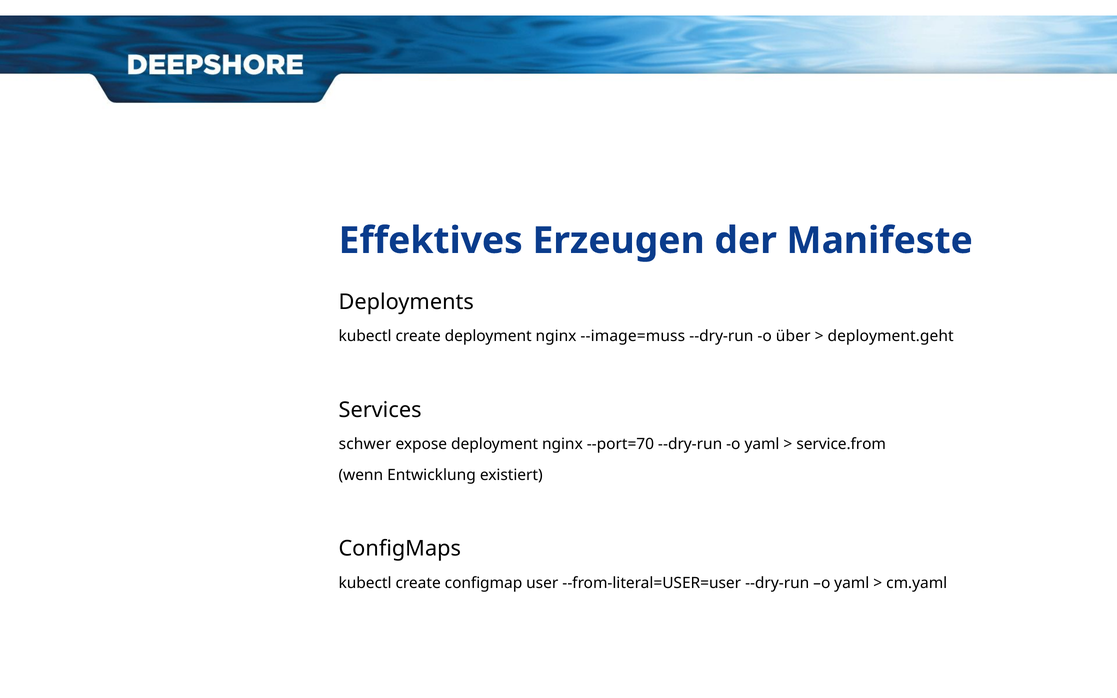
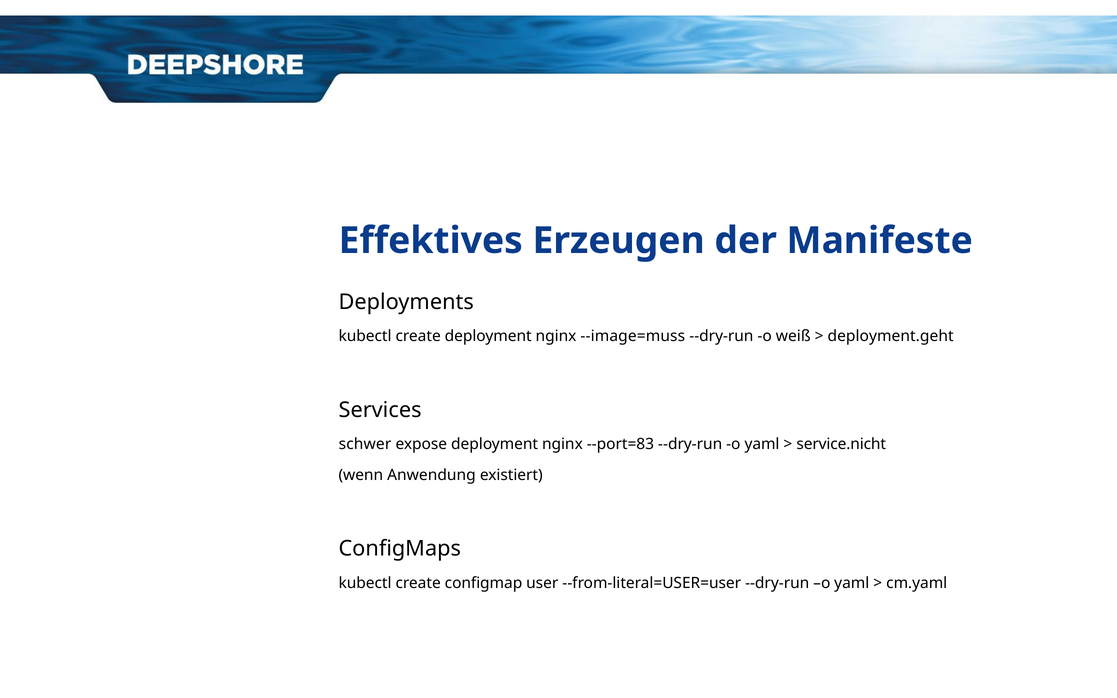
über: über -> weiß (793, 336)
--port=70: --port=70 -> --port=83 (620, 444)
service.from: service.from -> service.nicht (841, 444)
Entwicklung: Entwicklung -> Anwendung (431, 475)
